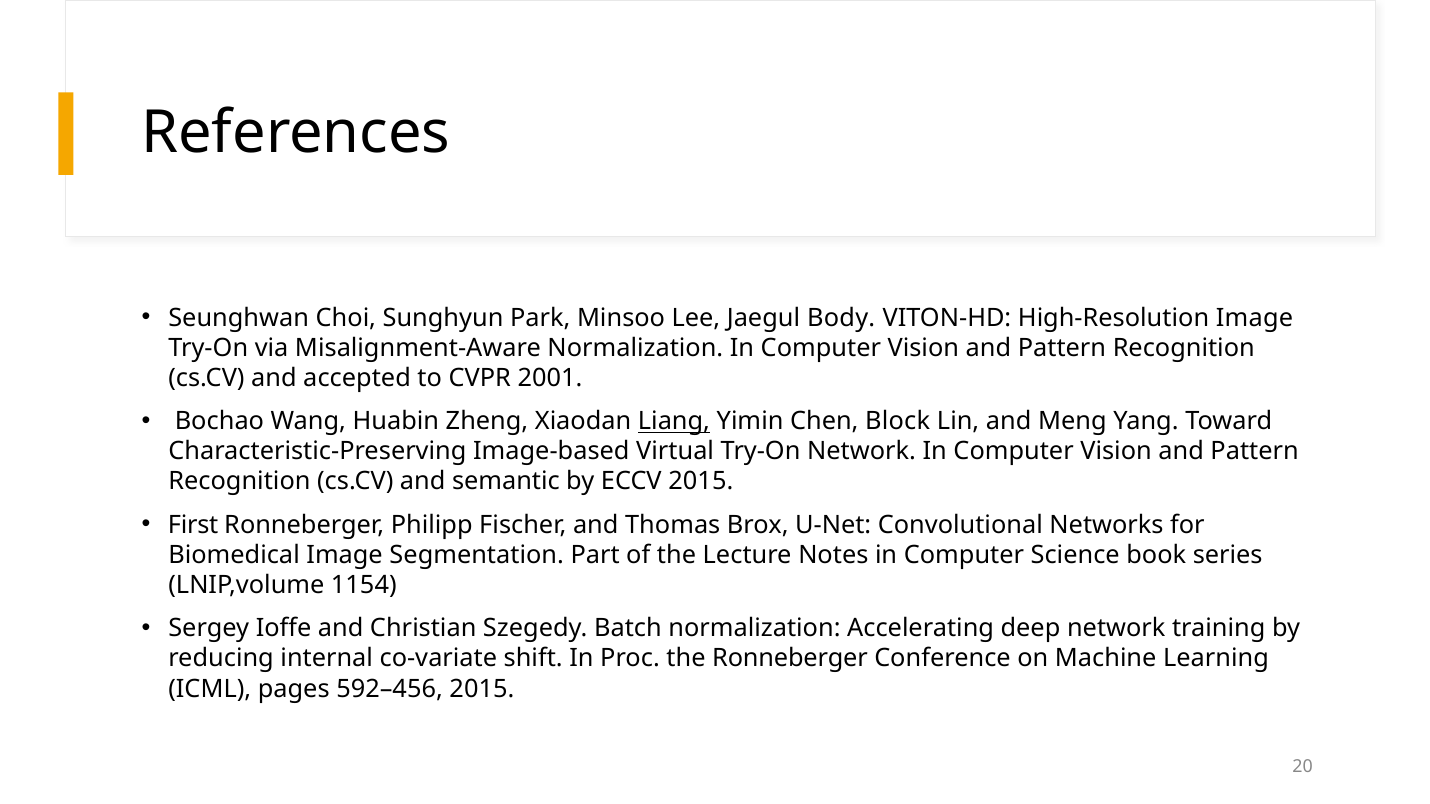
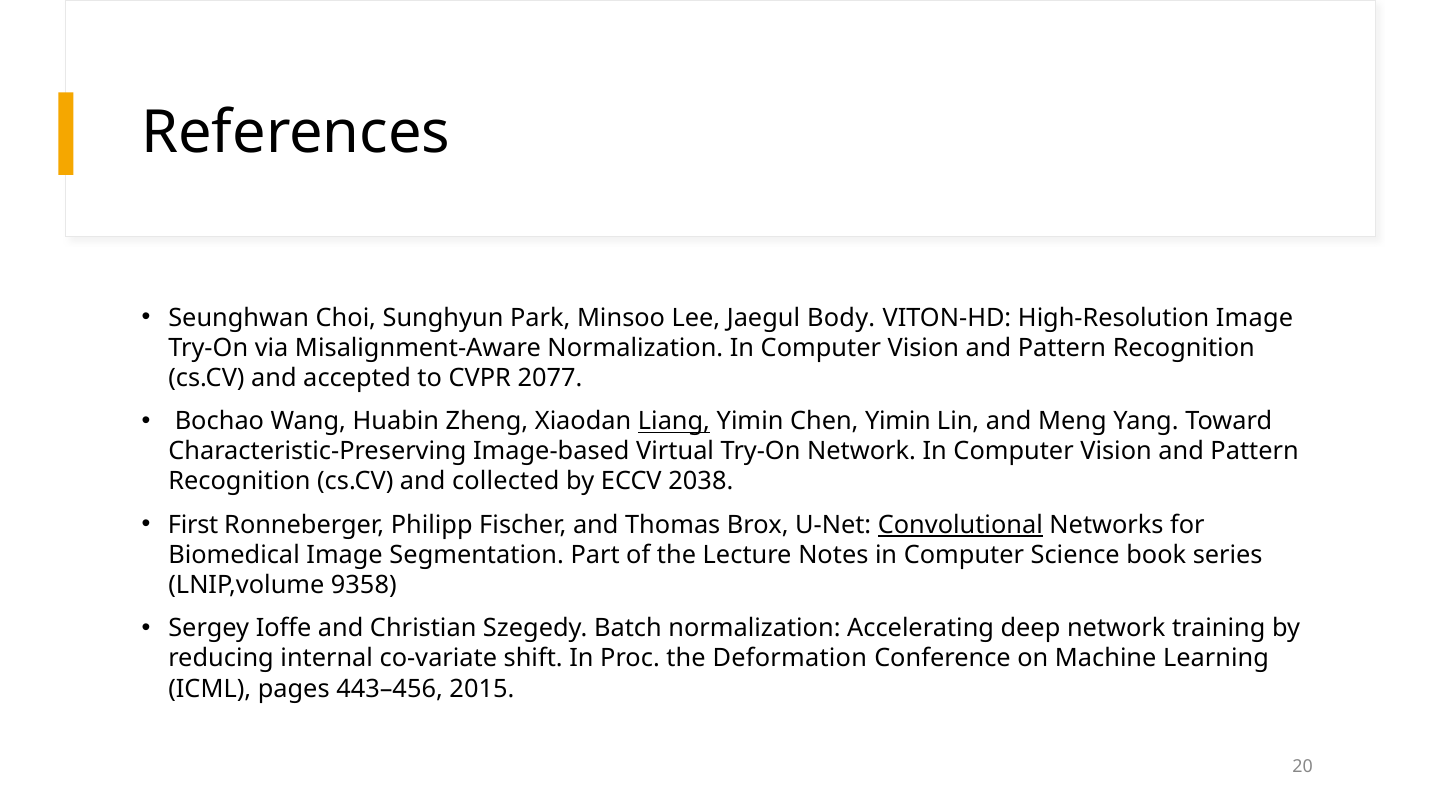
2001: 2001 -> 2077 (550, 378)
Chen Block: Block -> Yimin (898, 422)
semantic: semantic -> collected (506, 482)
ECCV 2015: 2015 -> 2038 (701, 482)
Convolutional underline: none -> present (960, 525)
1154: 1154 -> 9358 (364, 585)
the Ronneberger: Ronneberger -> Deformation (790, 659)
592–456: 592–456 -> 443–456 (390, 689)
